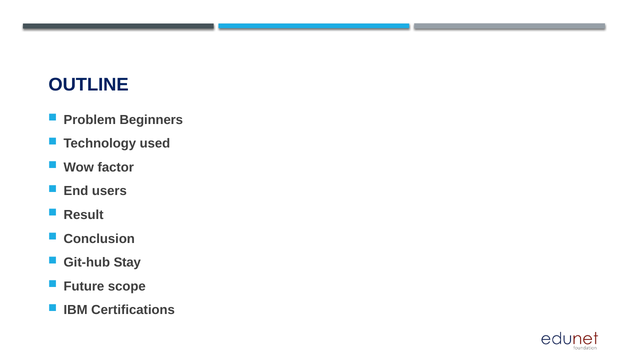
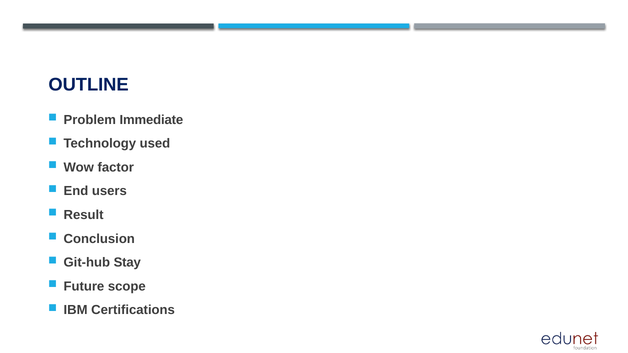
Beginners: Beginners -> Immediate (151, 120)
